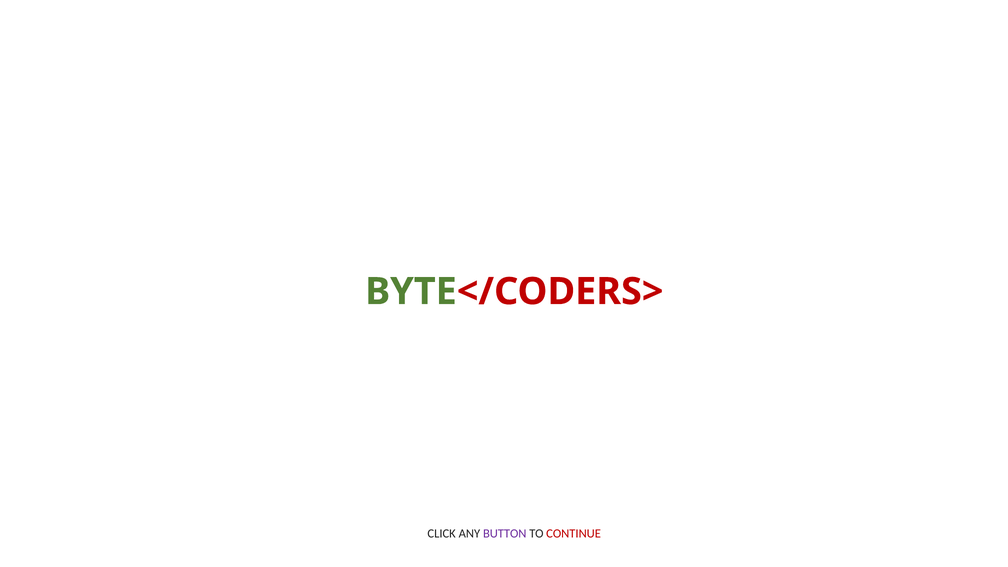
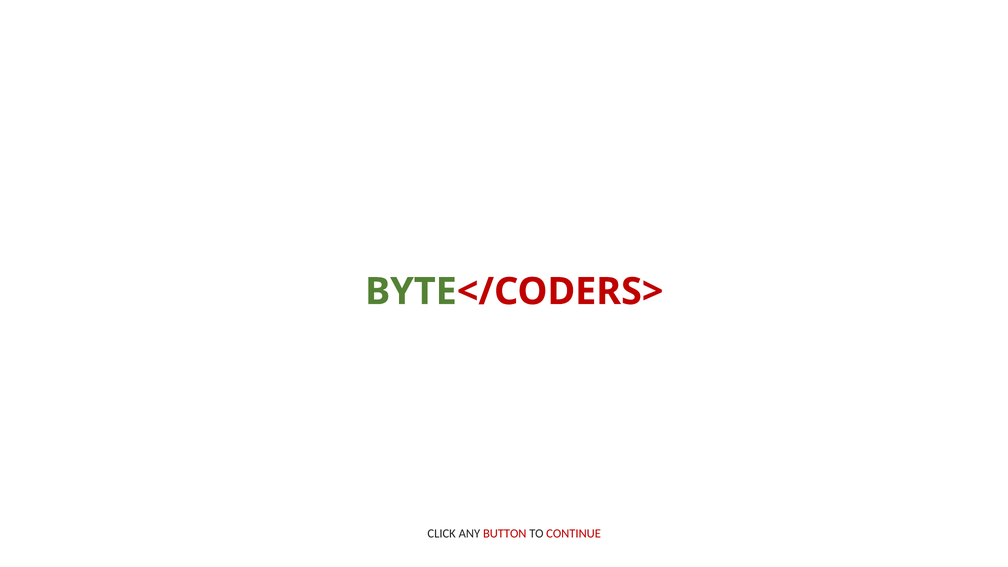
BUTTON colour: purple -> red (505, 534)
